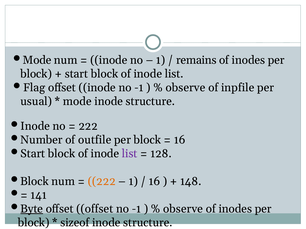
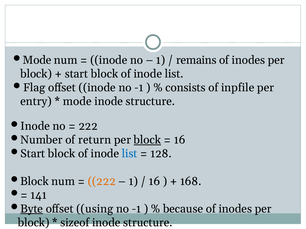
observe: observe -> consists (186, 88)
usual: usual -> entry (36, 102)
outfile: outfile -> return (95, 140)
block underline: none -> present (147, 140)
list colour: purple -> blue (130, 154)
148: 148 -> 168 (191, 182)
offset offset: offset -> using (95, 209)
observe: observe -> because (183, 209)
